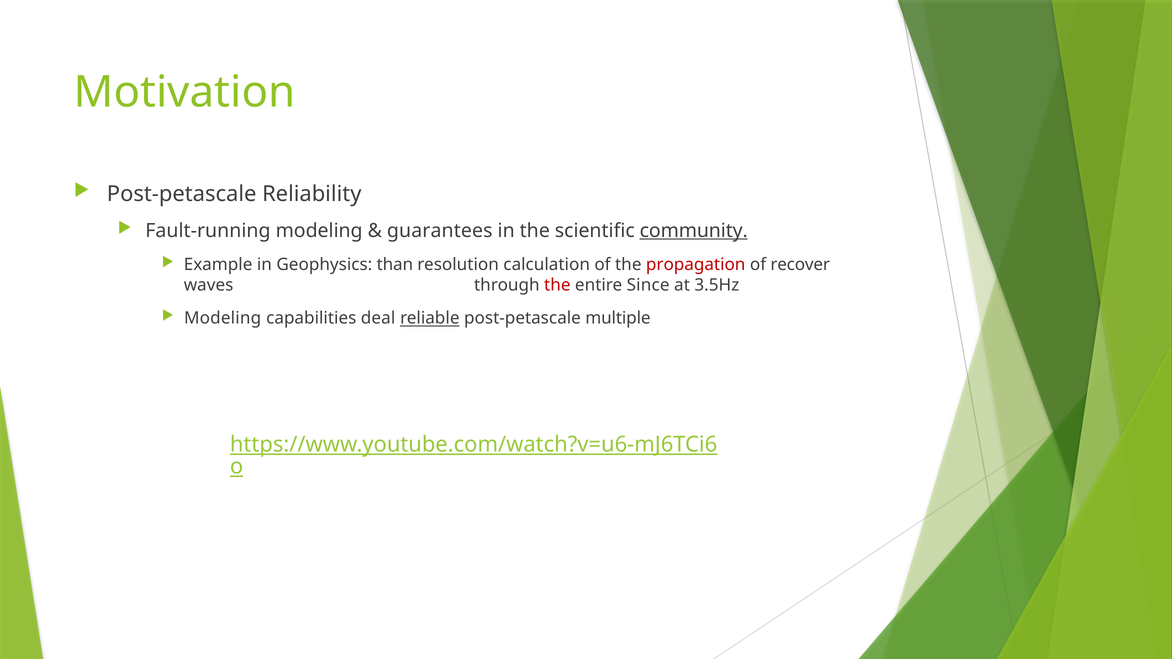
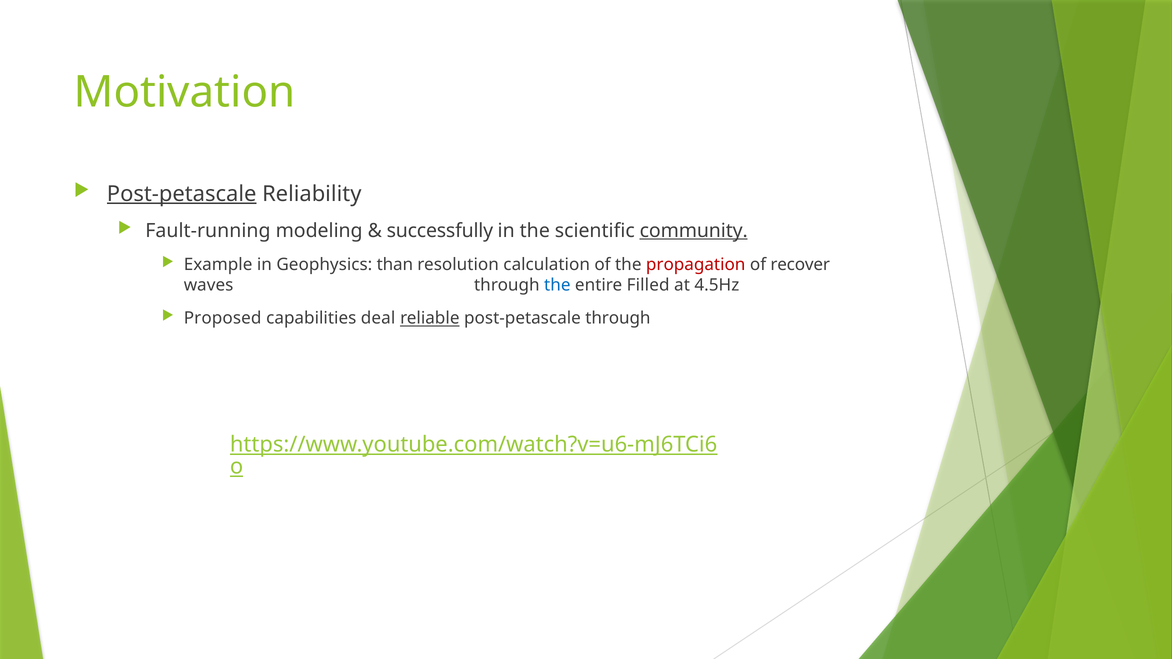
Post-petascale underline: none -> present (182, 194)
guarantees: guarantees -> successfully (440, 231)
the colour: red -> blue (557, 285)
Since: Since -> Filled (648, 285)
3.5Hz: 3.5Hz -> 4.5Hz (717, 285)
Modeling: Modeling -> Proposed (223, 318)
post-petascale multiple: multiple -> through (618, 318)
